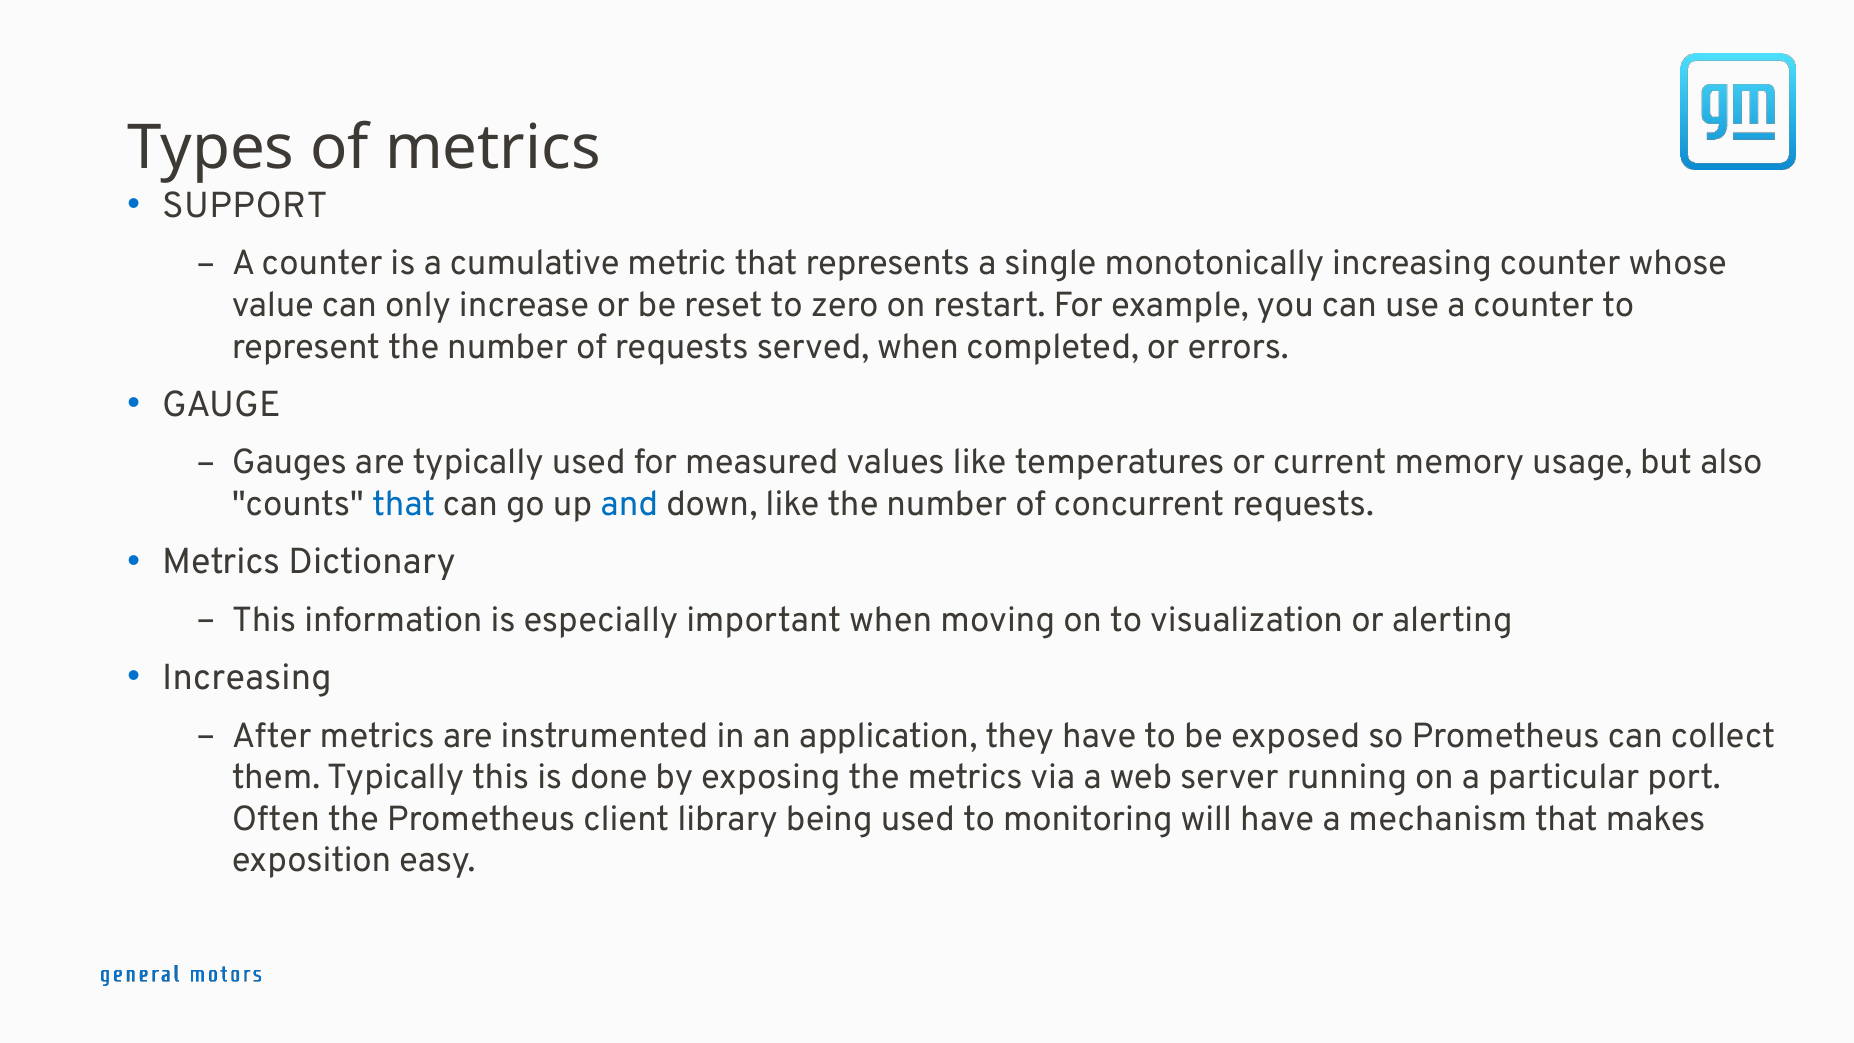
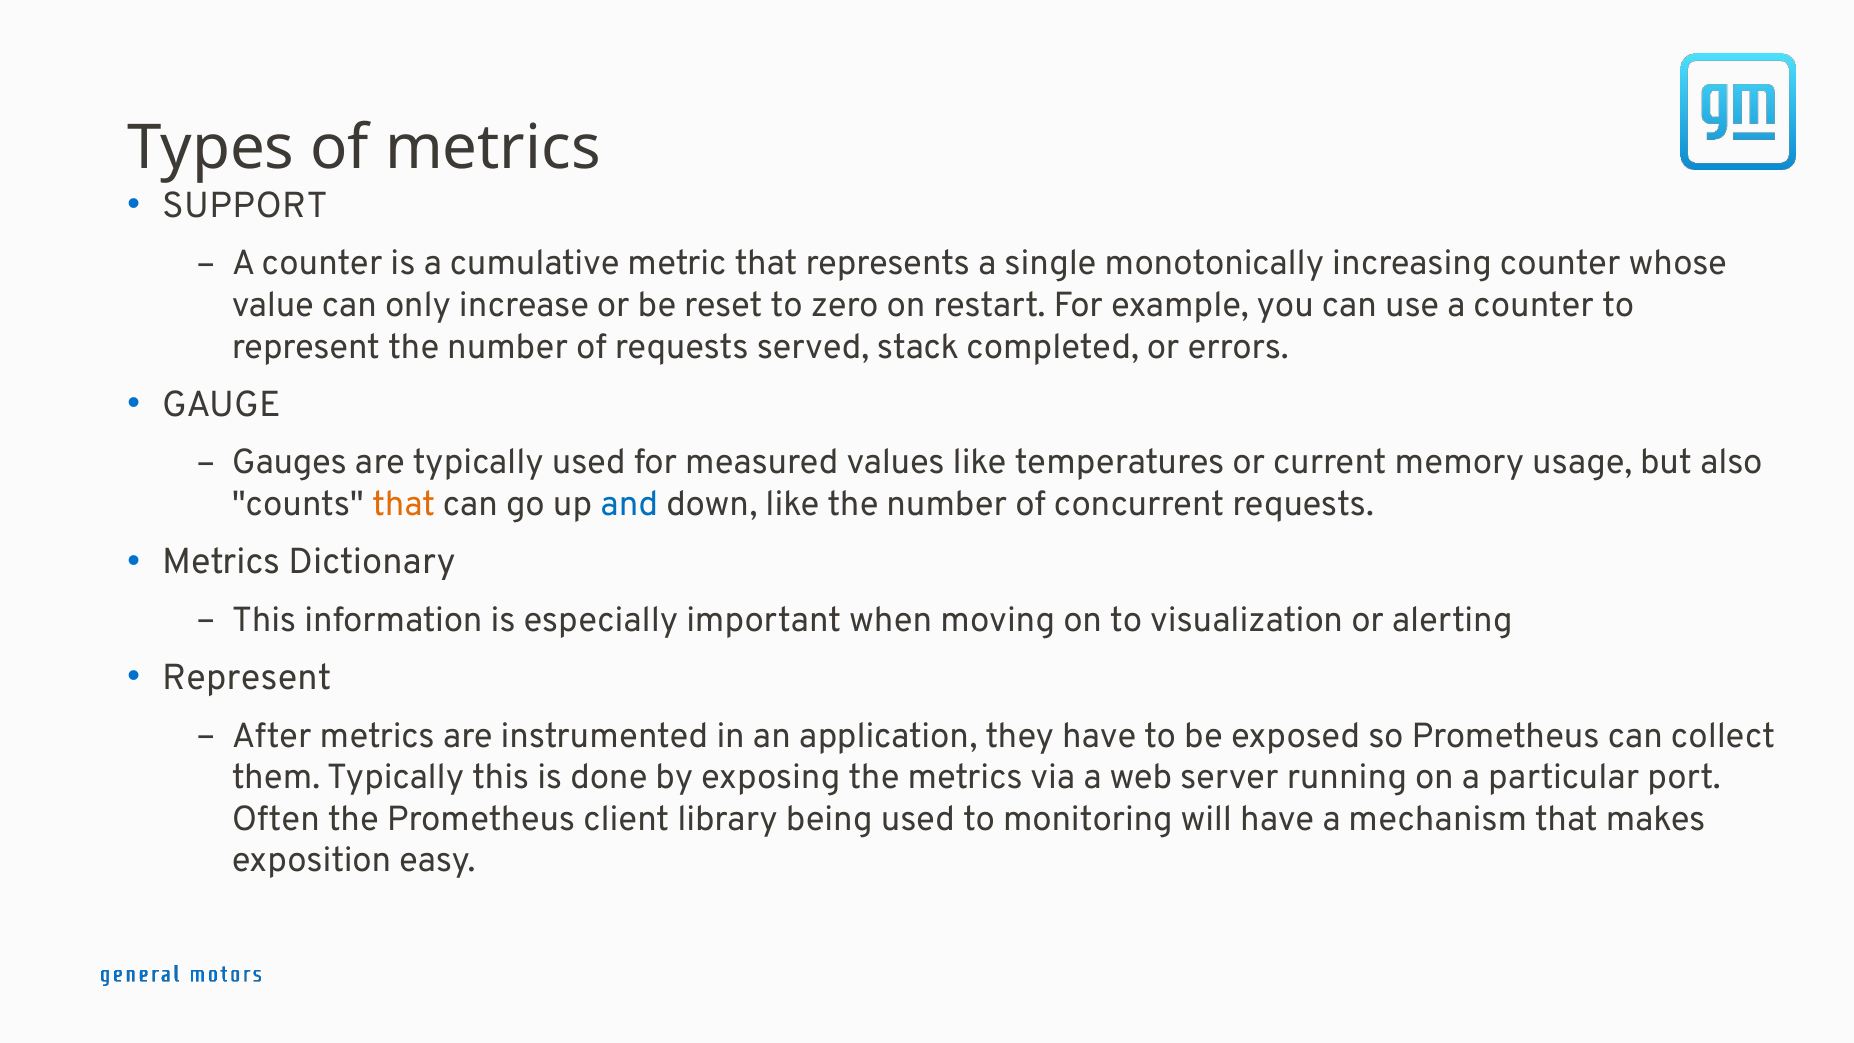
served when: when -> stack (918, 347)
that colour: blue -> orange (404, 504)
Increasing: Increasing -> Represent (247, 678)
